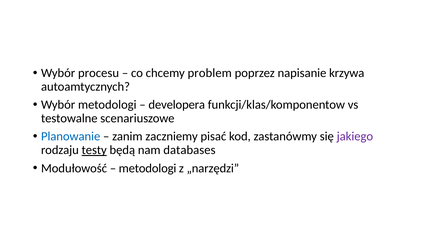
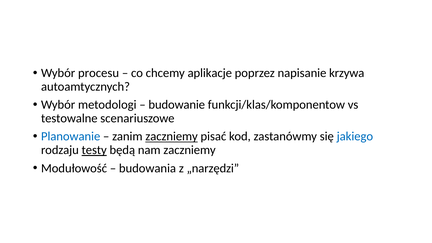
problem: problem -> aplikacje (210, 73)
developera: developera -> budowanie (177, 105)
zaczniemy underline: none -> present (172, 136)
jakiego colour: purple -> blue (355, 136)
nam databases: databases -> zaczniemy (190, 150)
metodologi: metodologi -> budowania (147, 168)
